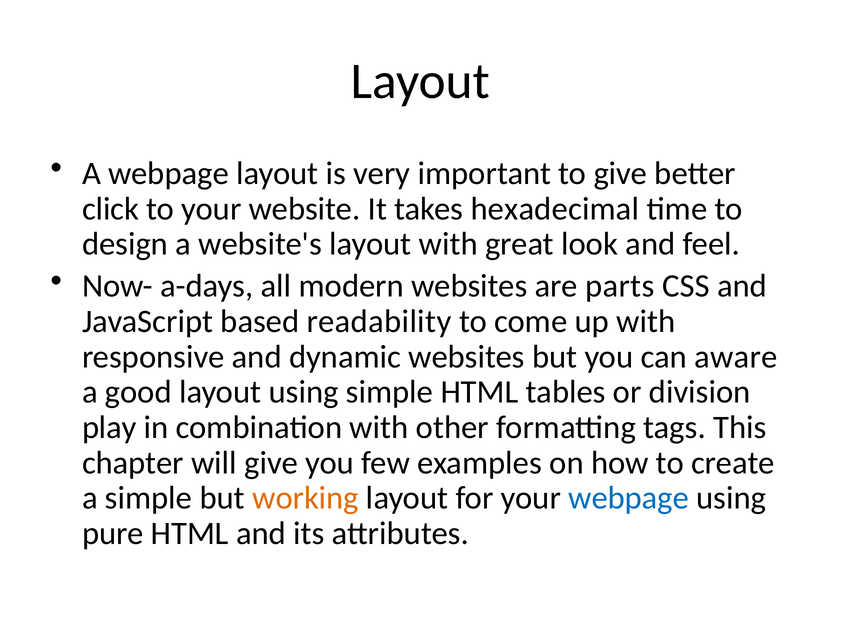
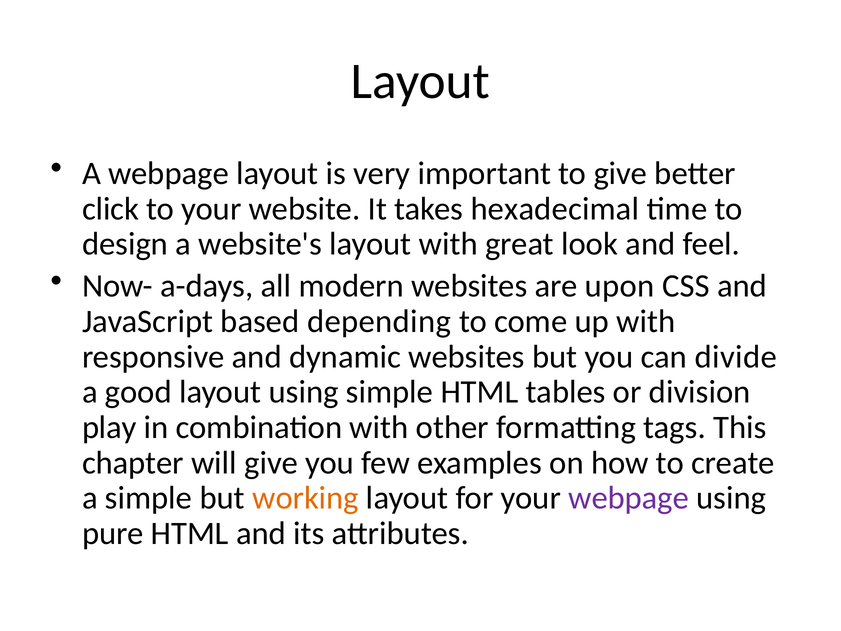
parts: parts -> upon (620, 286)
readability: readability -> depending (379, 321)
aware: aware -> divide (736, 357)
webpage colour: blue -> purple (629, 498)
